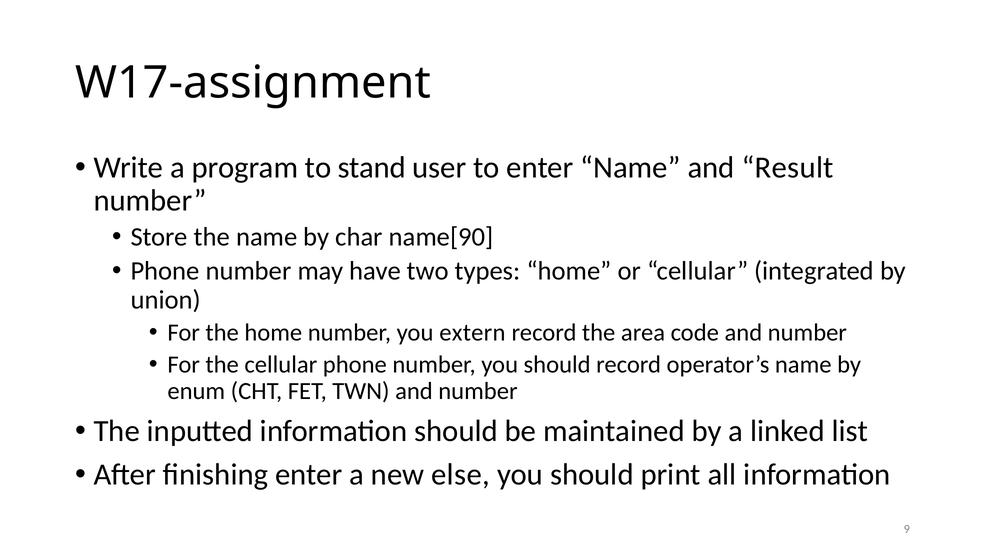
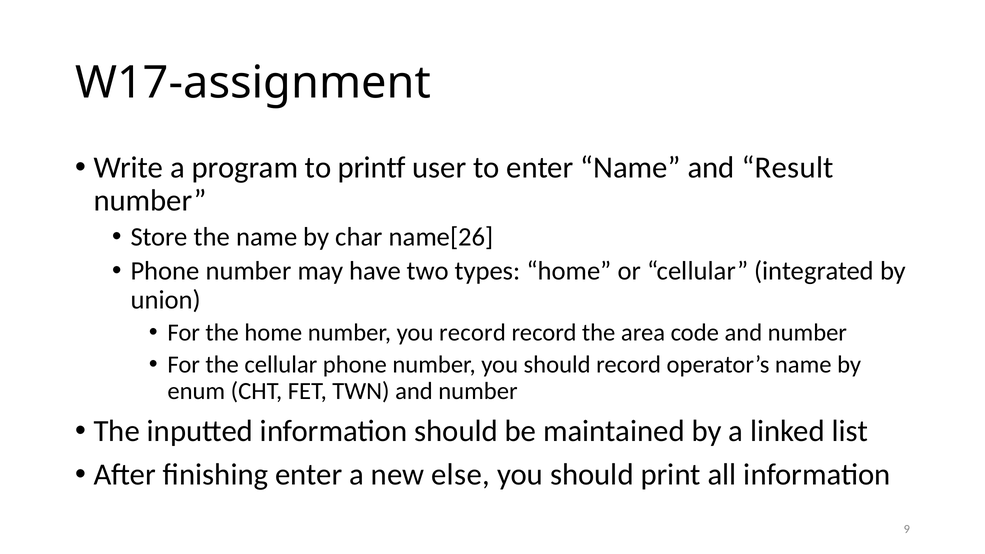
stand: stand -> printf (372, 168)
name[90: name[90 -> name[26 (441, 237)
you extern: extern -> record (472, 333)
